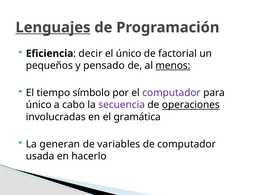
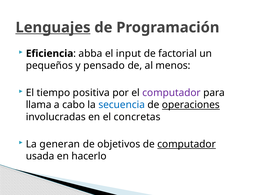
decir: decir -> abba (90, 53)
el único: único -> input (129, 53)
menos underline: present -> none (173, 65)
símbolo: símbolo -> positiva (91, 92)
único: único -> llama (39, 104)
secuencia colour: purple -> blue (122, 104)
gramática: gramática -> concretas (137, 117)
variables: variables -> objetivos (119, 144)
computador underline: none -> present (187, 144)
